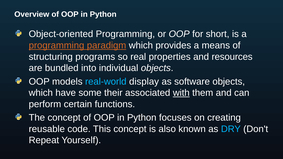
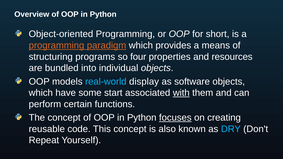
real: real -> four (138, 57)
their: their -> start (113, 93)
focuses underline: none -> present (175, 118)
